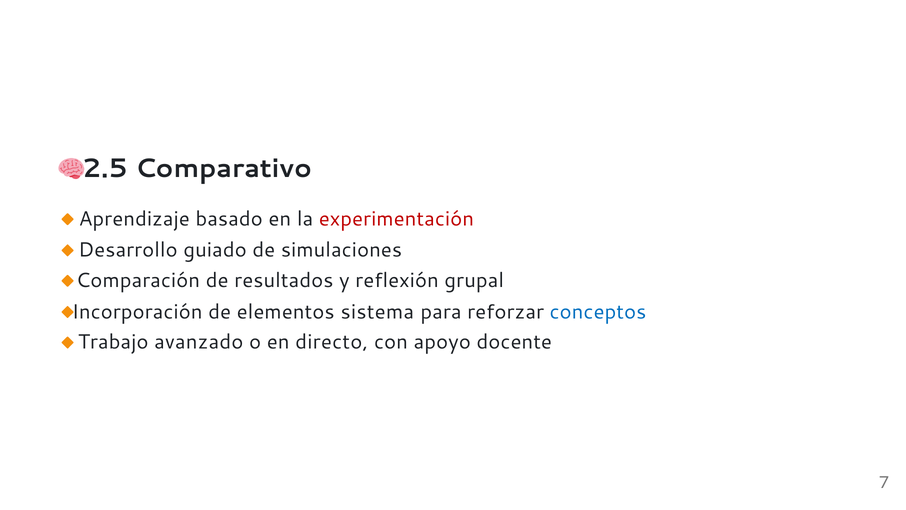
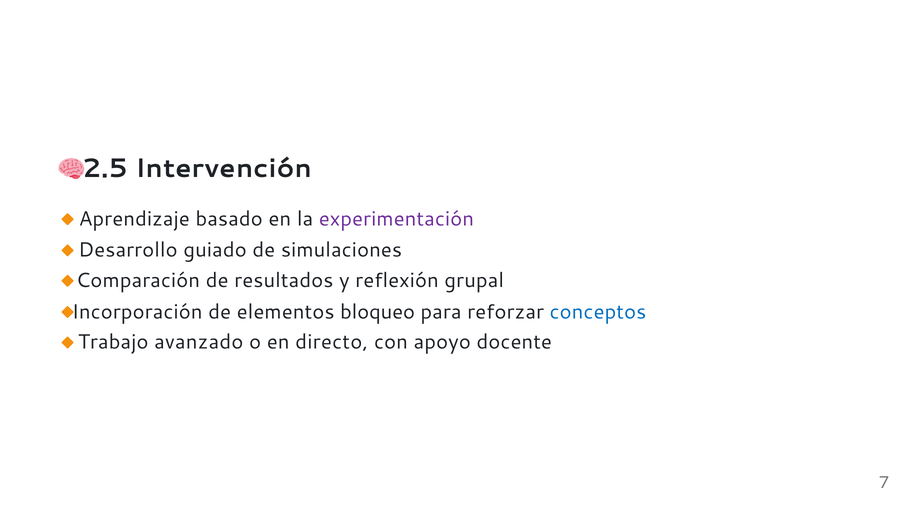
Comparativo: Comparativo -> Intervención (223, 168)
experimentación colour: red -> purple (396, 219)
sistema: sistema -> bloqueo (378, 312)
